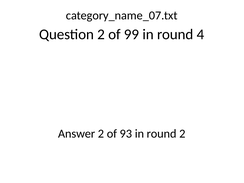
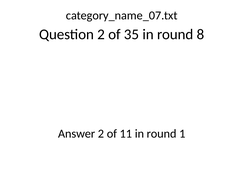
99: 99 -> 35 (132, 34)
4: 4 -> 8 (200, 34)
93: 93 -> 11 (126, 134)
round 2: 2 -> 1 (182, 134)
